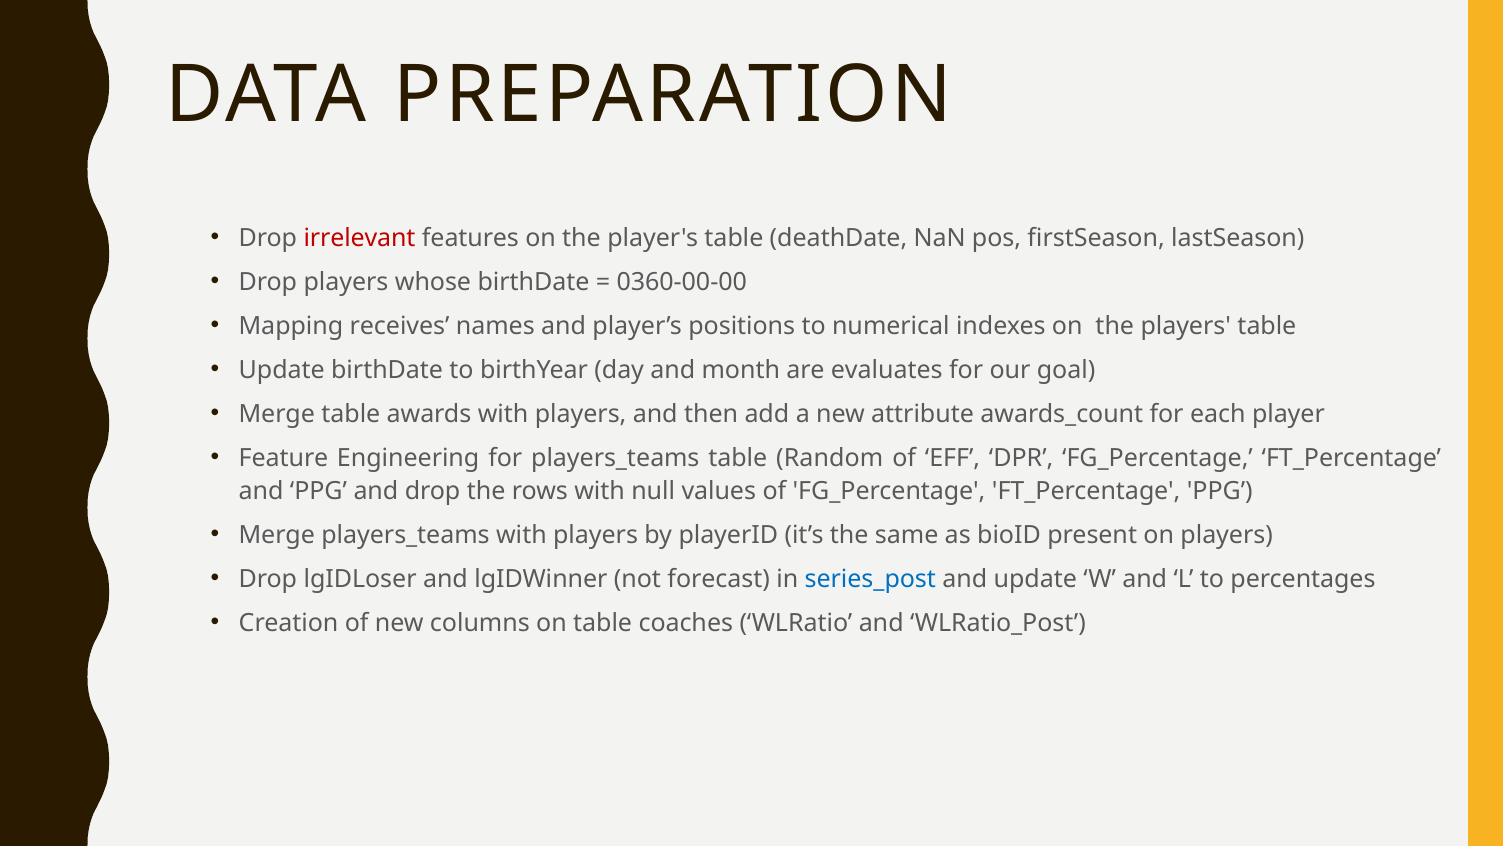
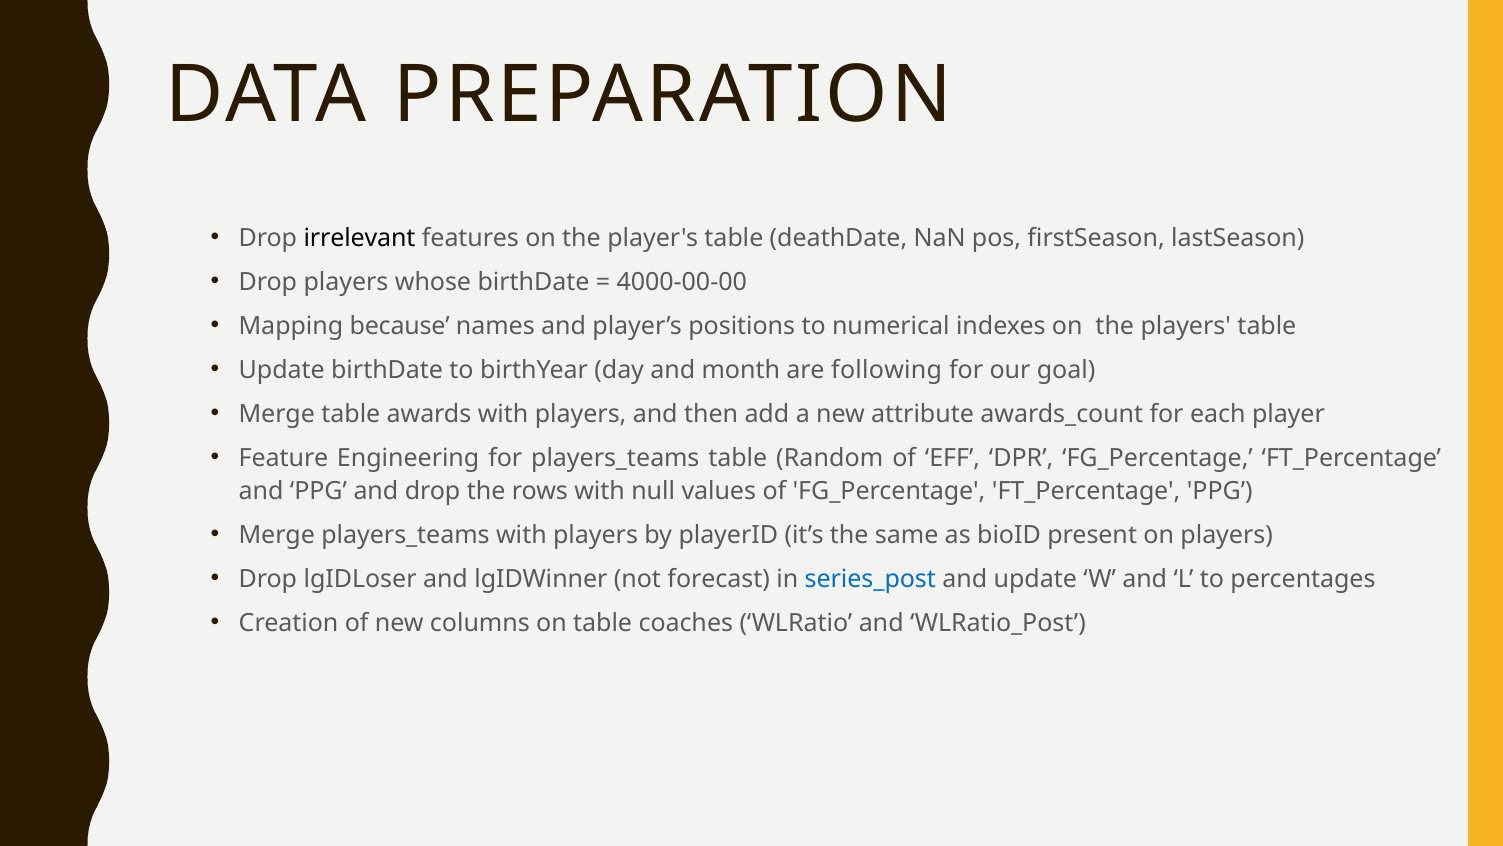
irrelevant colour: red -> black (360, 238)
0360-00-00: 0360-00-00 -> 4000-00-00 (682, 282)
receives: receives -> because (400, 326)
evaluates: evaluates -> following (887, 370)
